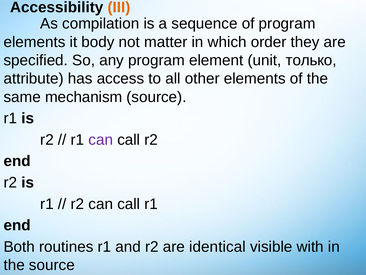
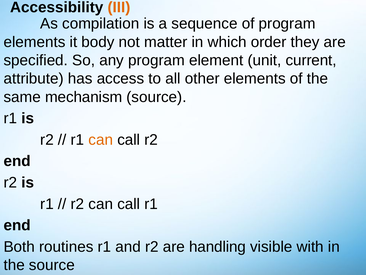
только: только -> current (311, 60)
can colour: purple -> orange (101, 140)
identical: identical -> handling (218, 246)
